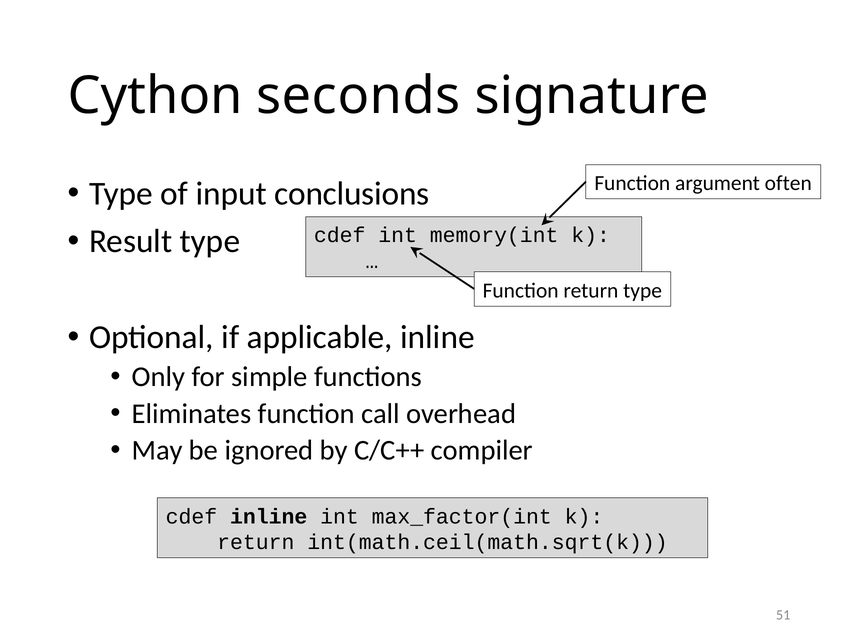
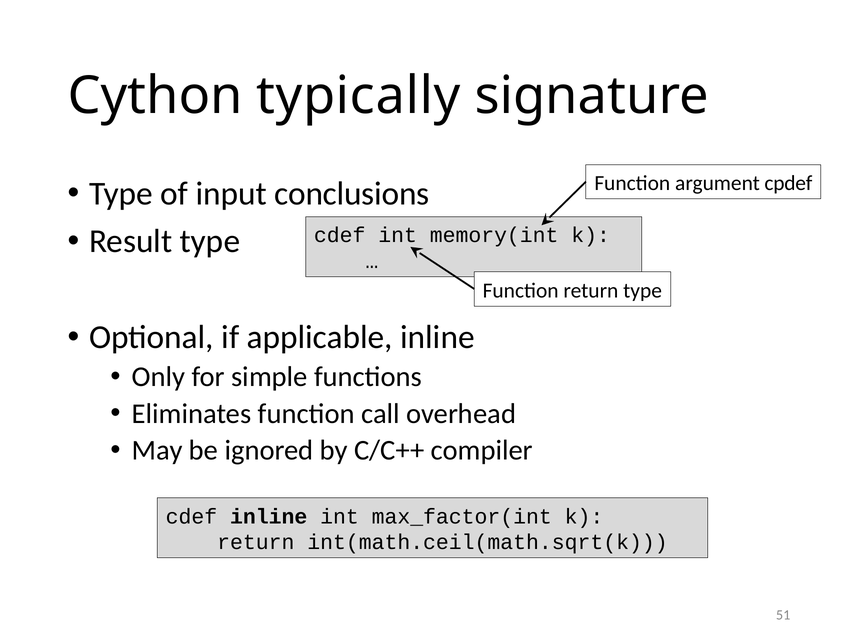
seconds: seconds -> typically (358, 96)
often: often -> cpdef (788, 183)
